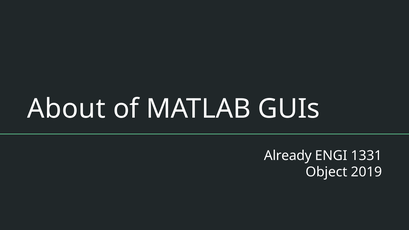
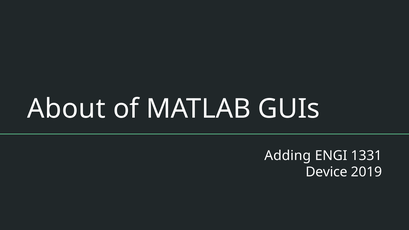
Already: Already -> Adding (288, 156)
Object: Object -> Device (326, 172)
